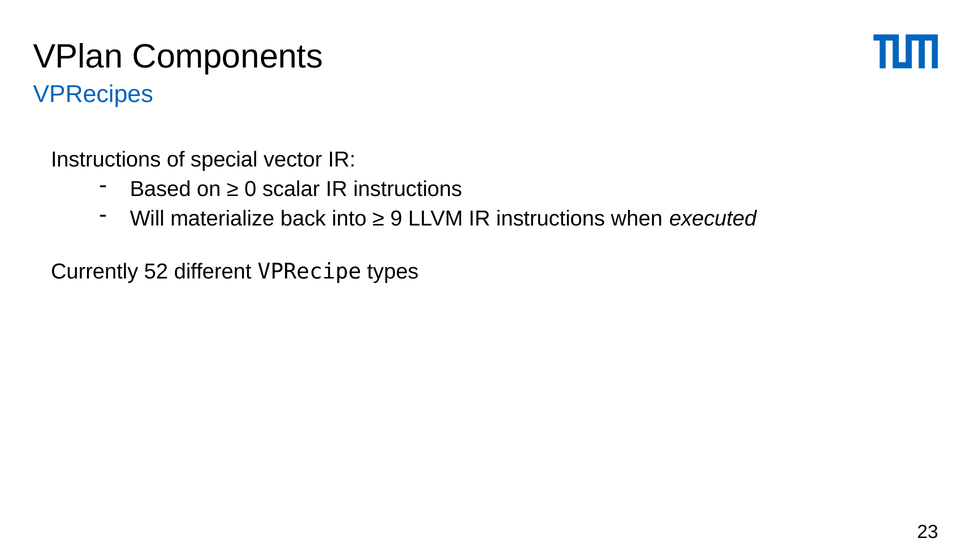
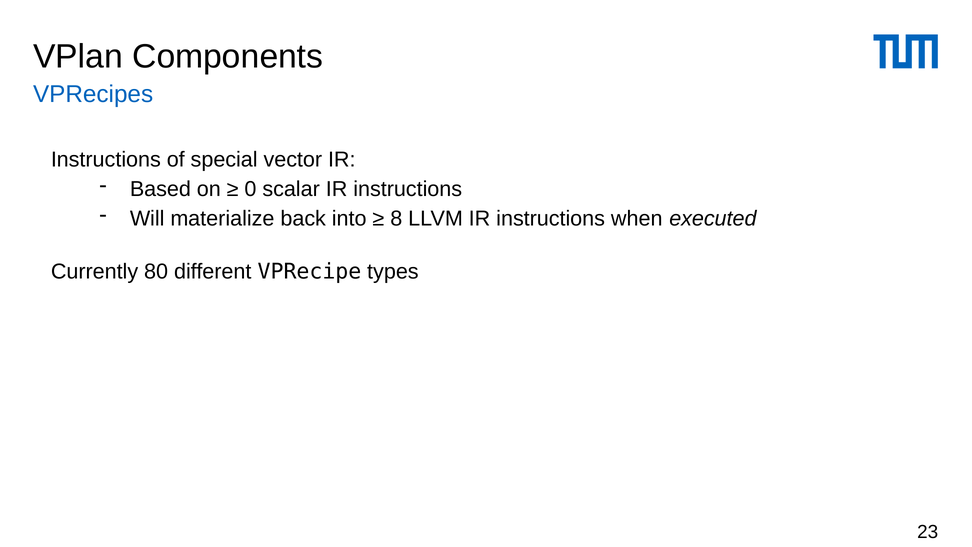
9: 9 -> 8 (396, 219)
52: 52 -> 80 (156, 272)
